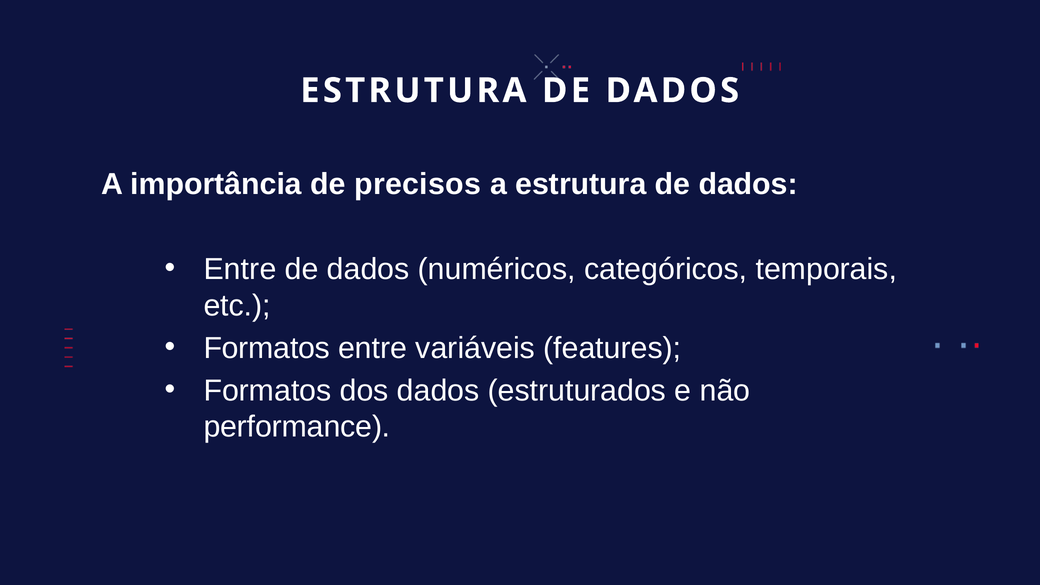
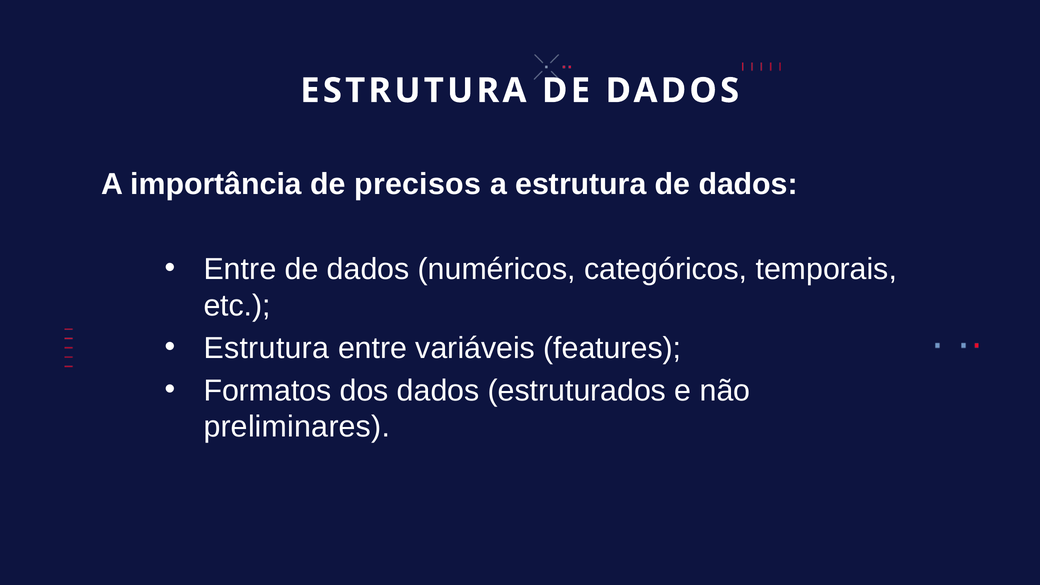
Formatos: Formatos -> Estrutura (267, 348)
performance: performance -> preliminares (297, 427)
